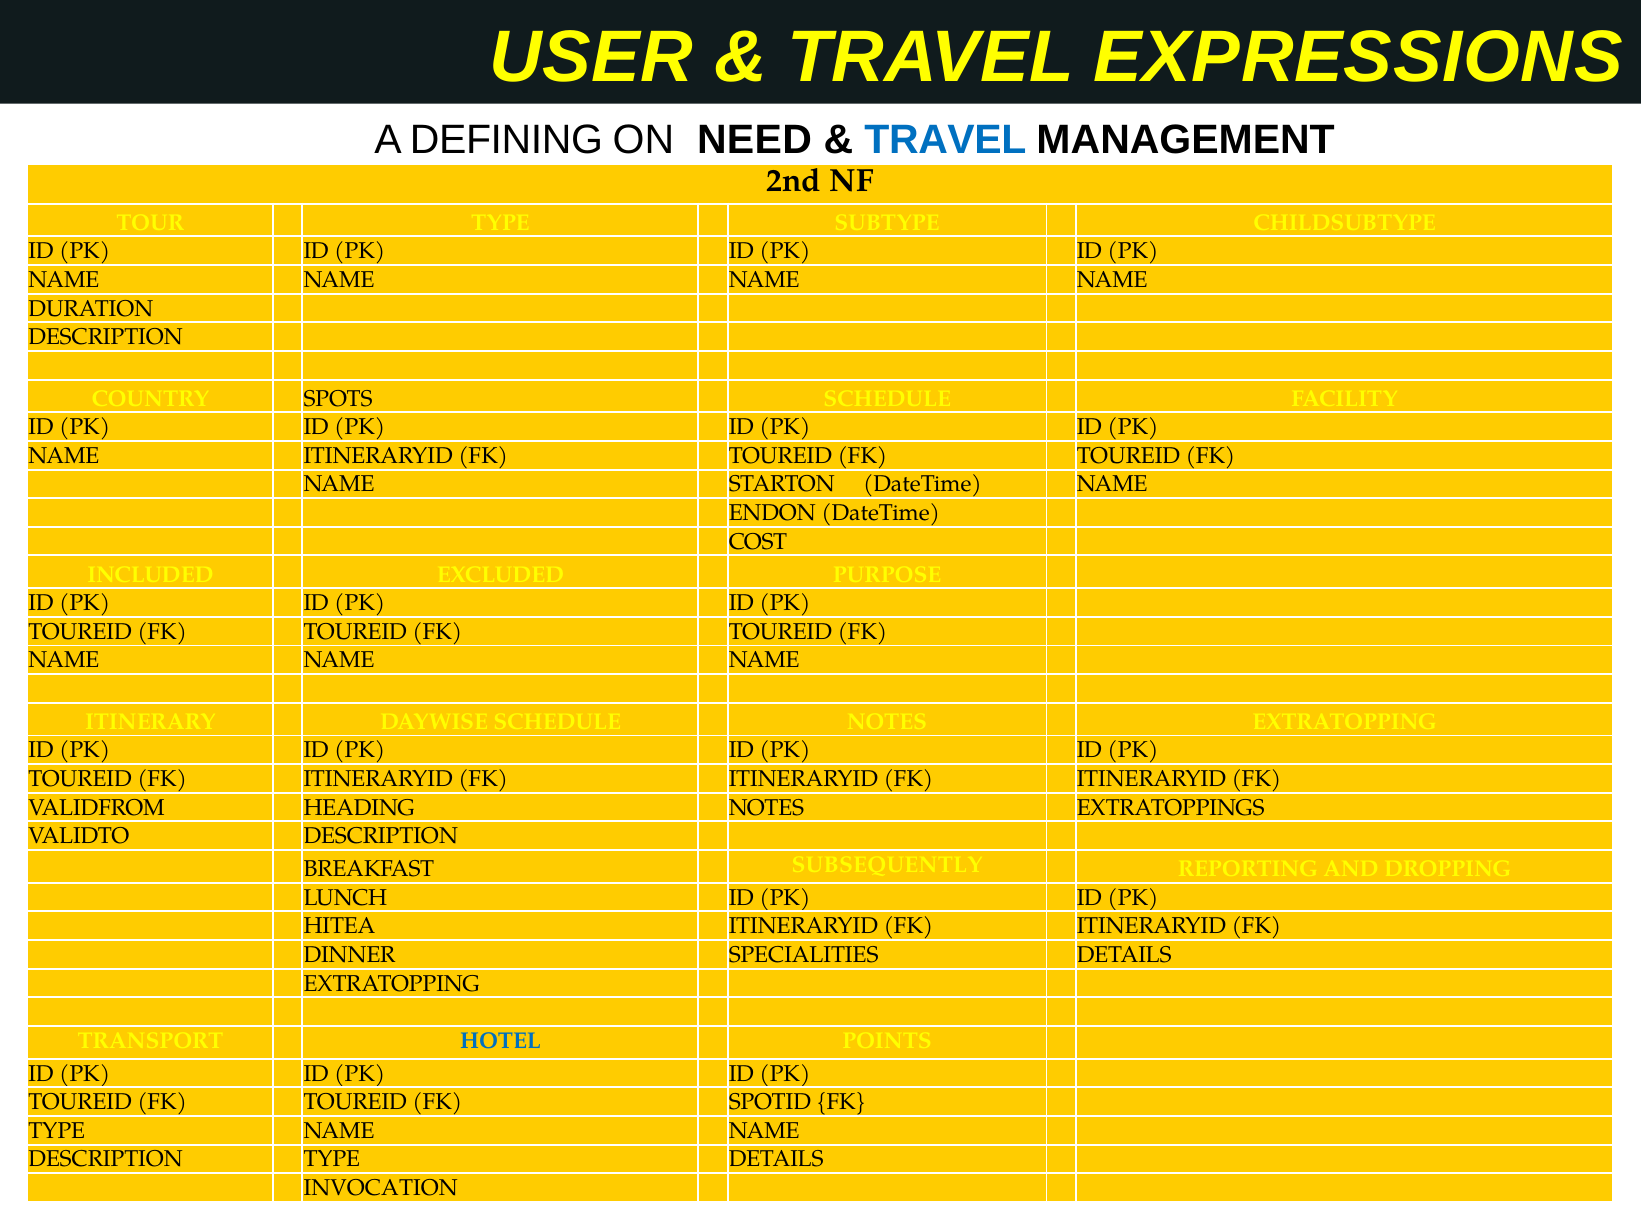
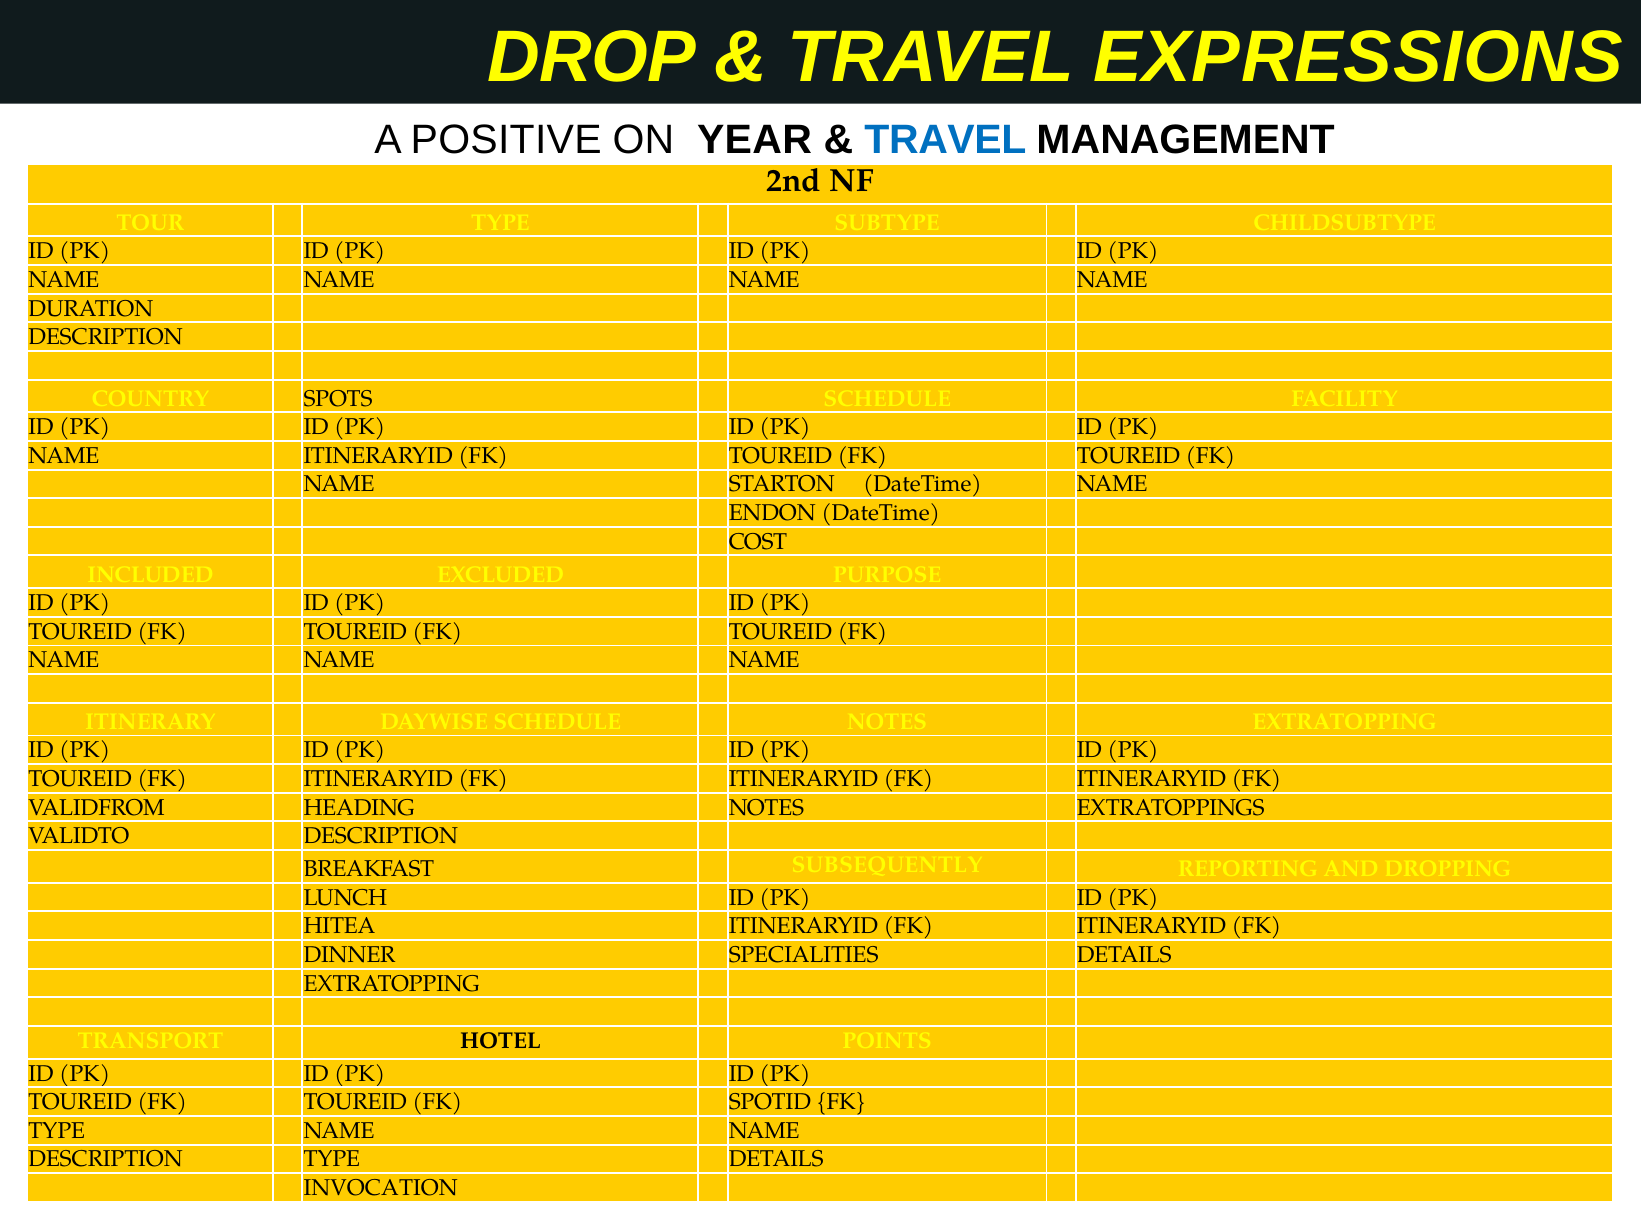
USER: USER -> DROP (592, 57)
DEFINING: DEFINING -> POSITIVE (506, 140)
NEED: NEED -> YEAR (754, 140)
HOTEL colour: blue -> black (501, 1040)
